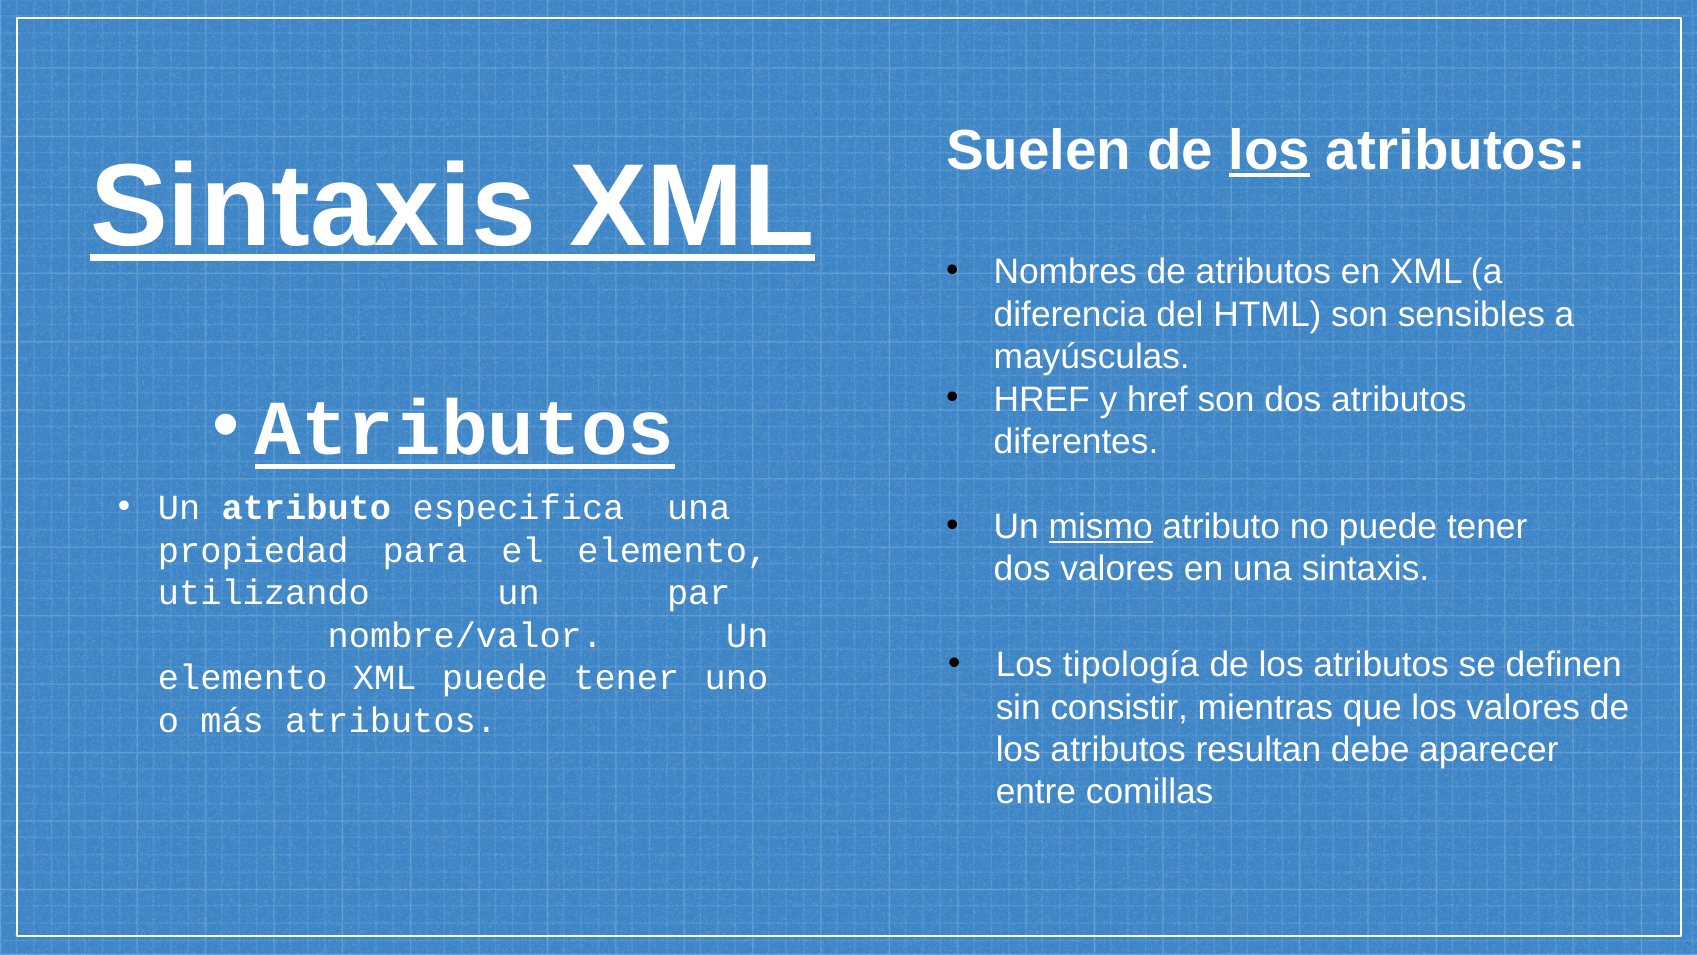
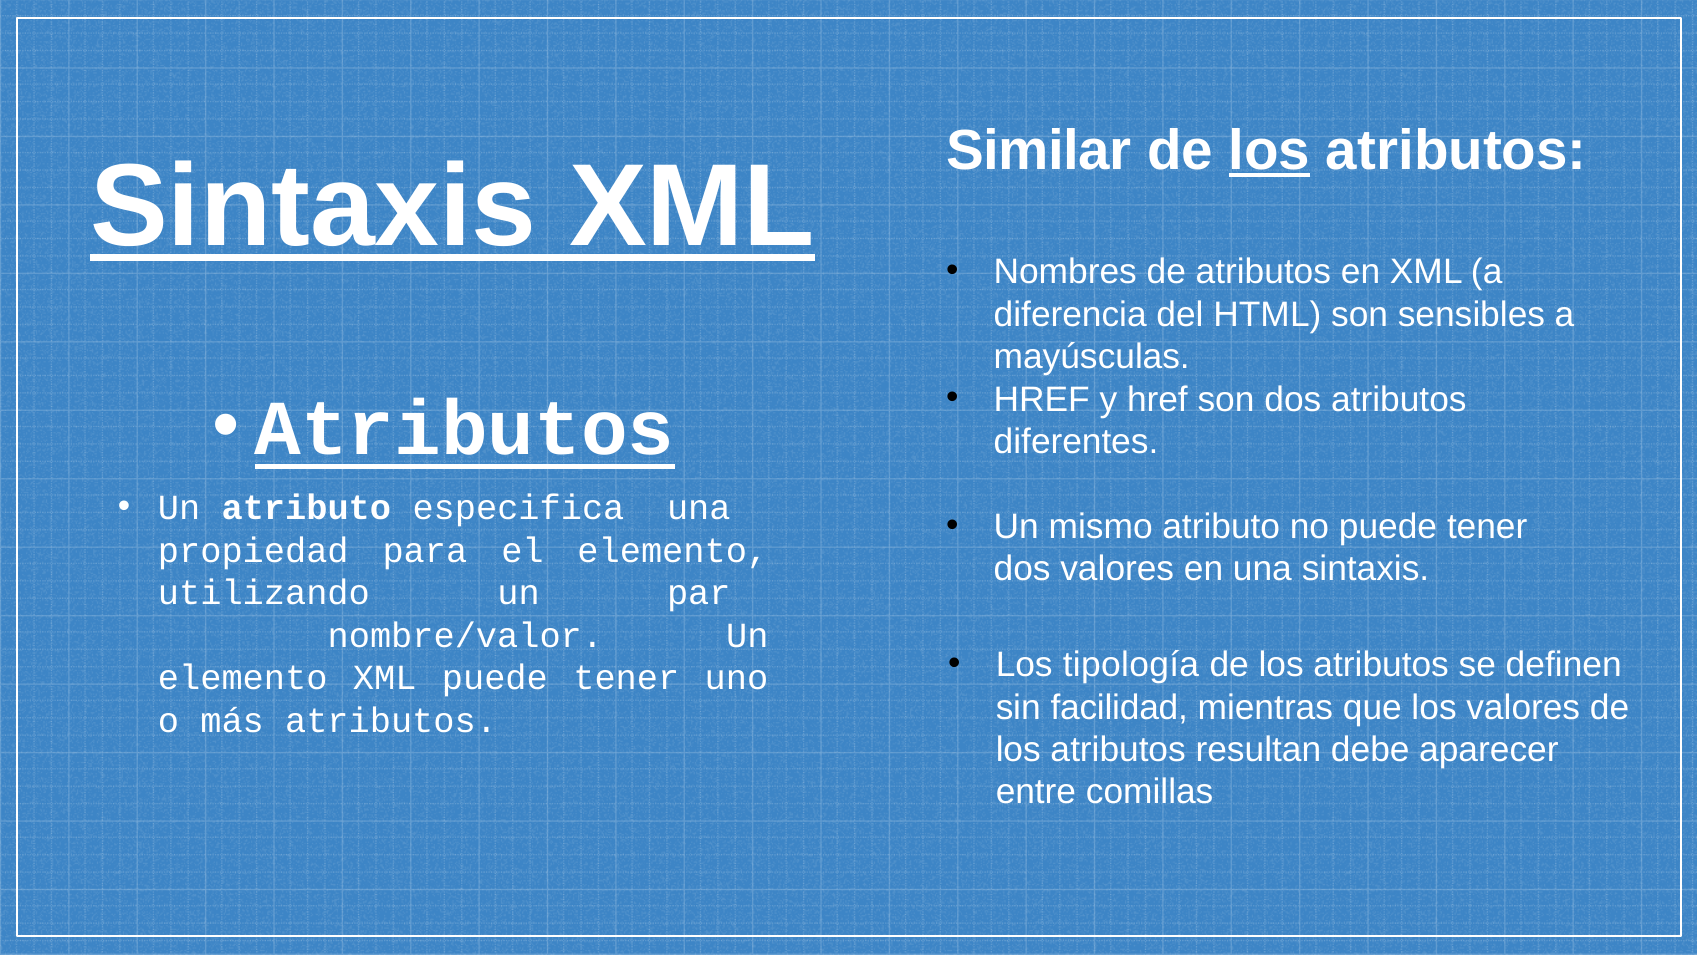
Suelen: Suelen -> Similar (1039, 150)
mismo underline: present -> none (1101, 527)
consistir: consistir -> facilidad (1119, 707)
